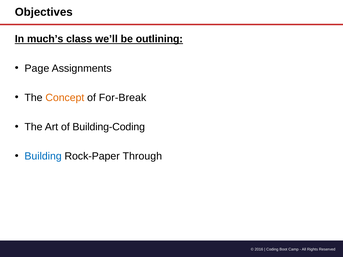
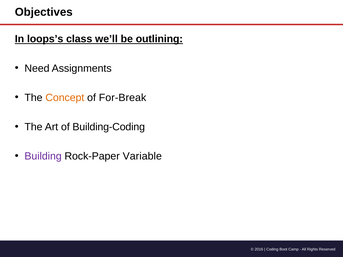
much’s: much’s -> loops’s (45, 39)
Page: Page -> Need (37, 68)
Building colour: blue -> purple (43, 156)
Through: Through -> Variable (142, 156)
